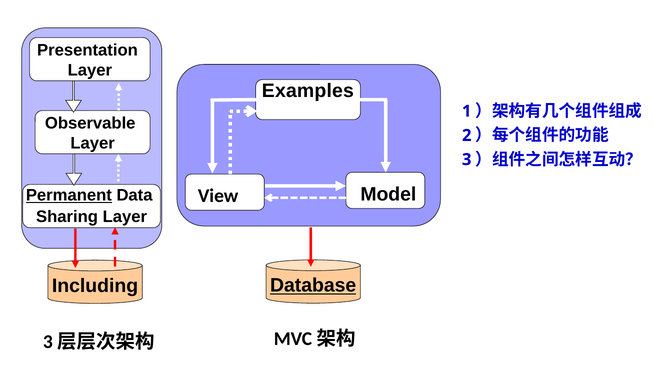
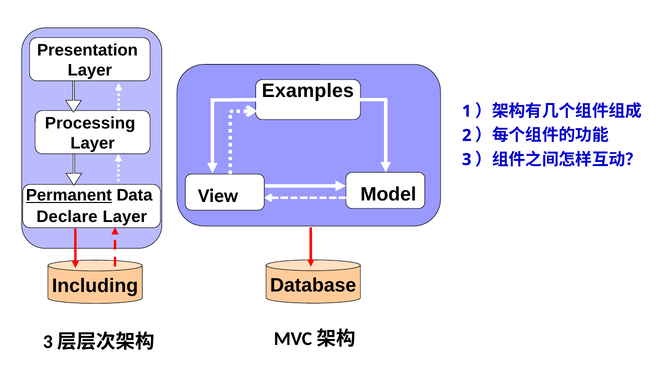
Observable: Observable -> Processing (90, 123)
Sharing: Sharing -> Declare (67, 216)
Database underline: present -> none (313, 285)
